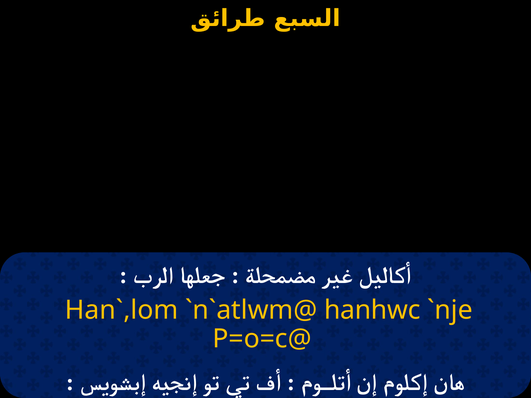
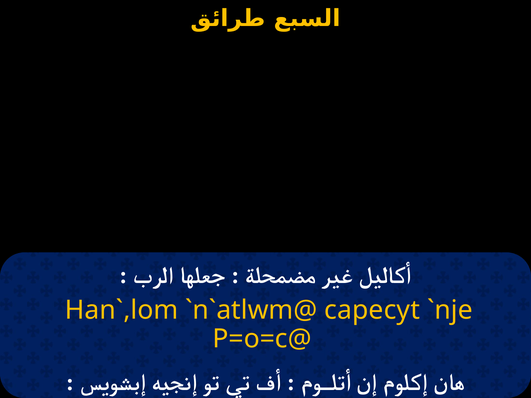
hanhwc: hanhwc -> capecyt (372, 310)
